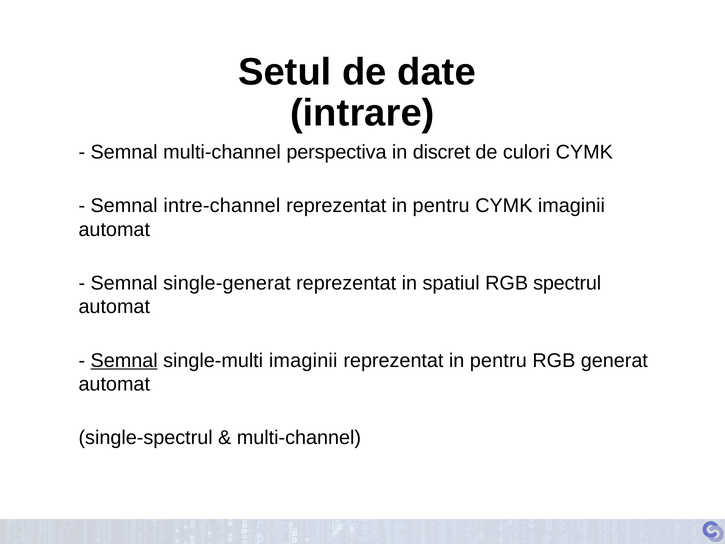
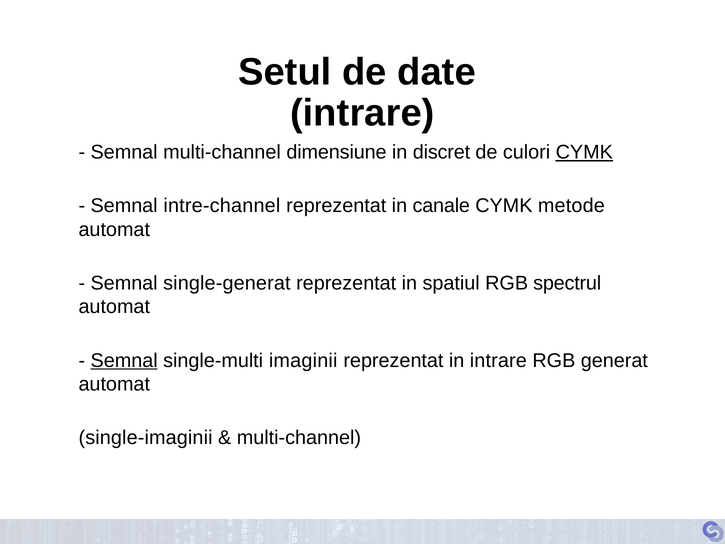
perspectiva: perspectiva -> dimensiune (337, 152)
CYMK underline: none -> present (584, 152)
pentru: pentru -> canale (441, 206)
CYMK imaginii: imaginii -> metode (571, 206)
pentru: pentru -> intrare (498, 360)
single-spectrul: single-spectrul -> single-imaginii (146, 438)
